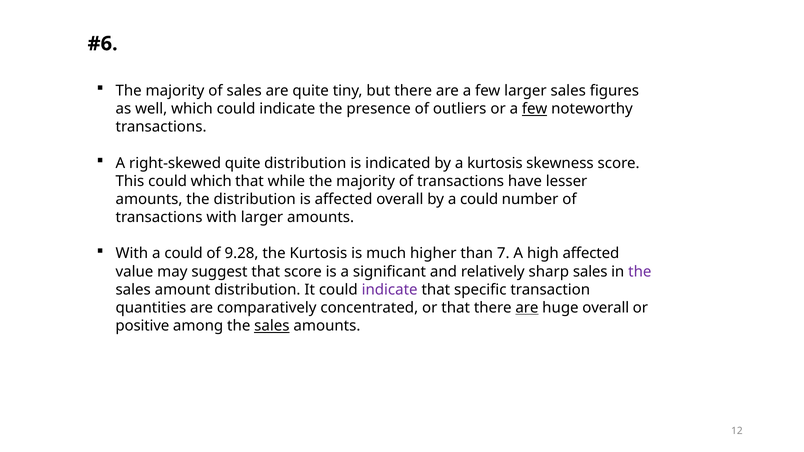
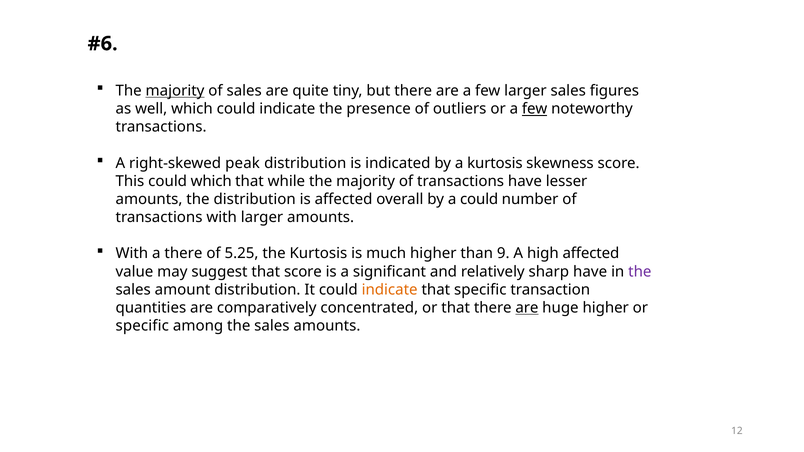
majority underline: none -> present (175, 91)
right-skewed quite: quite -> peak (243, 163)
With a could: could -> there (183, 254)
9.28: 9.28 -> 5.25 (242, 254)
7: 7 -> 9 (503, 254)
sharp sales: sales -> have (590, 272)
indicate colour: purple -> orange (390, 290)
huge overall: overall -> higher (606, 308)
positive: positive -> specific (142, 326)
sales underline: present -> none (272, 326)
